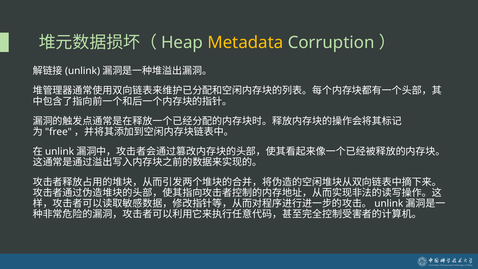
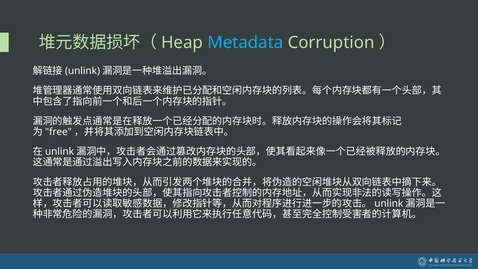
Metadata colour: yellow -> light blue (245, 43)
